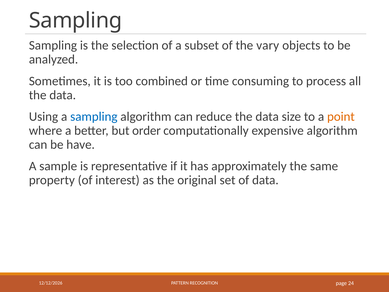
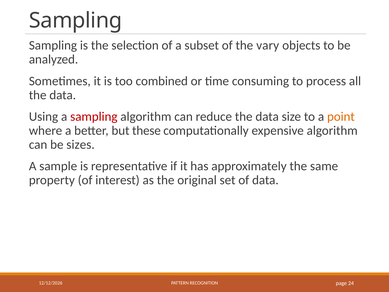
sampling colour: blue -> red (94, 116)
order: order -> these (146, 130)
have: have -> sizes (81, 144)
